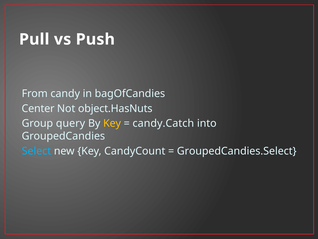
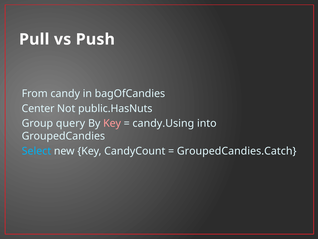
object.HasNuts: object.HasNuts -> public.HasNuts (115, 108)
Key colour: yellow -> pink (112, 123)
candy.Catch: candy.Catch -> candy.Using (163, 123)
GroupedCandies.Select: GroupedCandies.Select -> GroupedCandies.Catch (237, 151)
